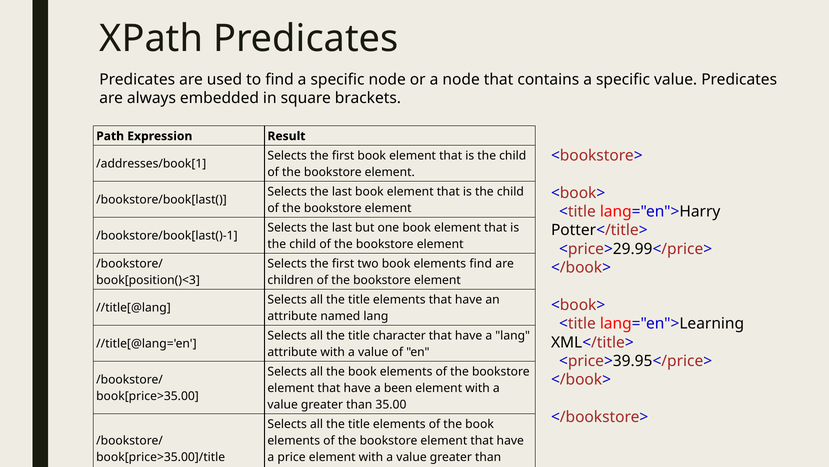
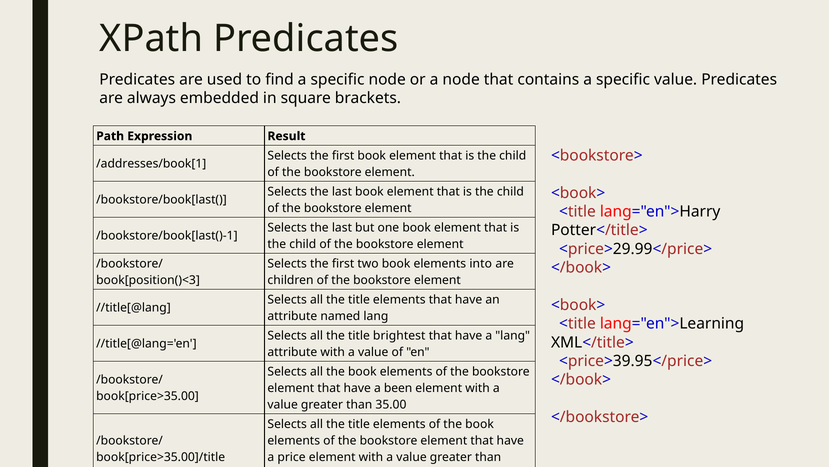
elements find: find -> into (481, 263)
character: character -> brightest (399, 335)
